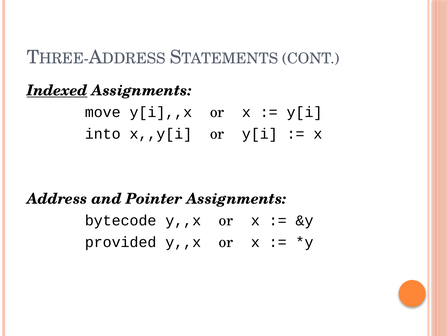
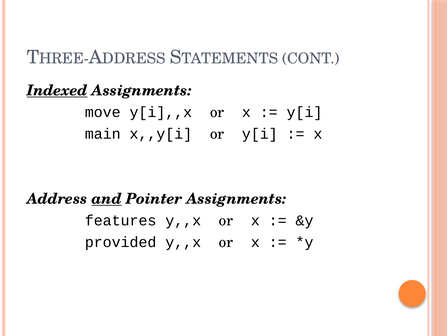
into: into -> main (103, 134)
and underline: none -> present (107, 198)
bytecode: bytecode -> features (121, 220)
